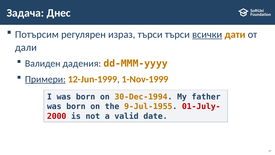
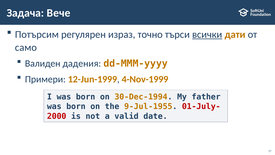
Днес: Днес -> Вече (59, 13)
израз търси: търси -> точно (150, 34)
дали: дали -> само (26, 47)
Примери underline: present -> none (45, 79)
1-Nov-1999: 1-Nov-1999 -> 4-Nov-1999 (145, 79)
